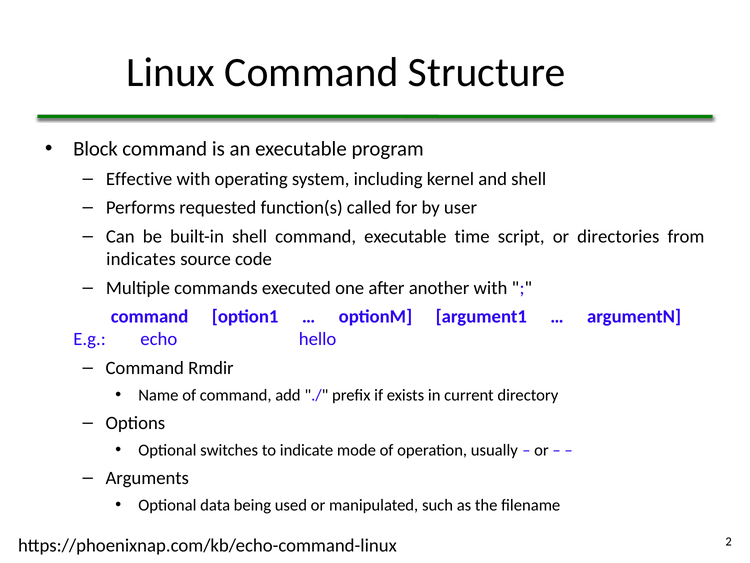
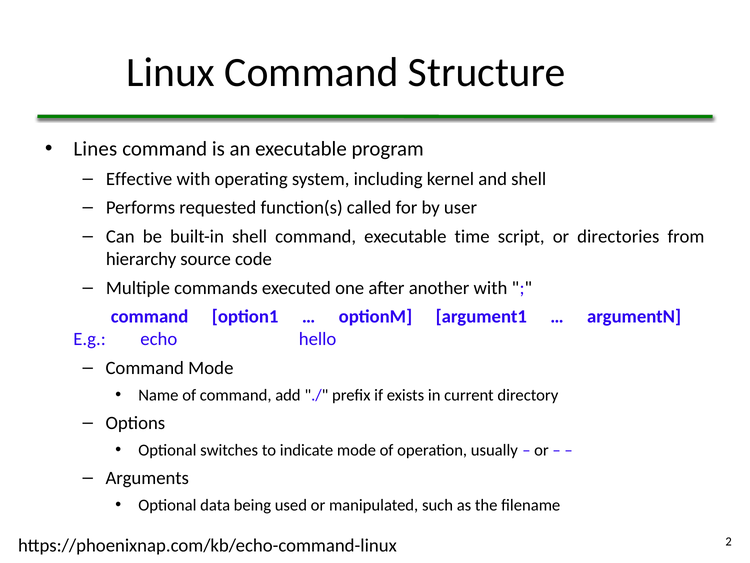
Block: Block -> Lines (95, 149)
indicates: indicates -> hierarchy (141, 259)
Command Rmdir: Rmdir -> Mode (211, 368)
